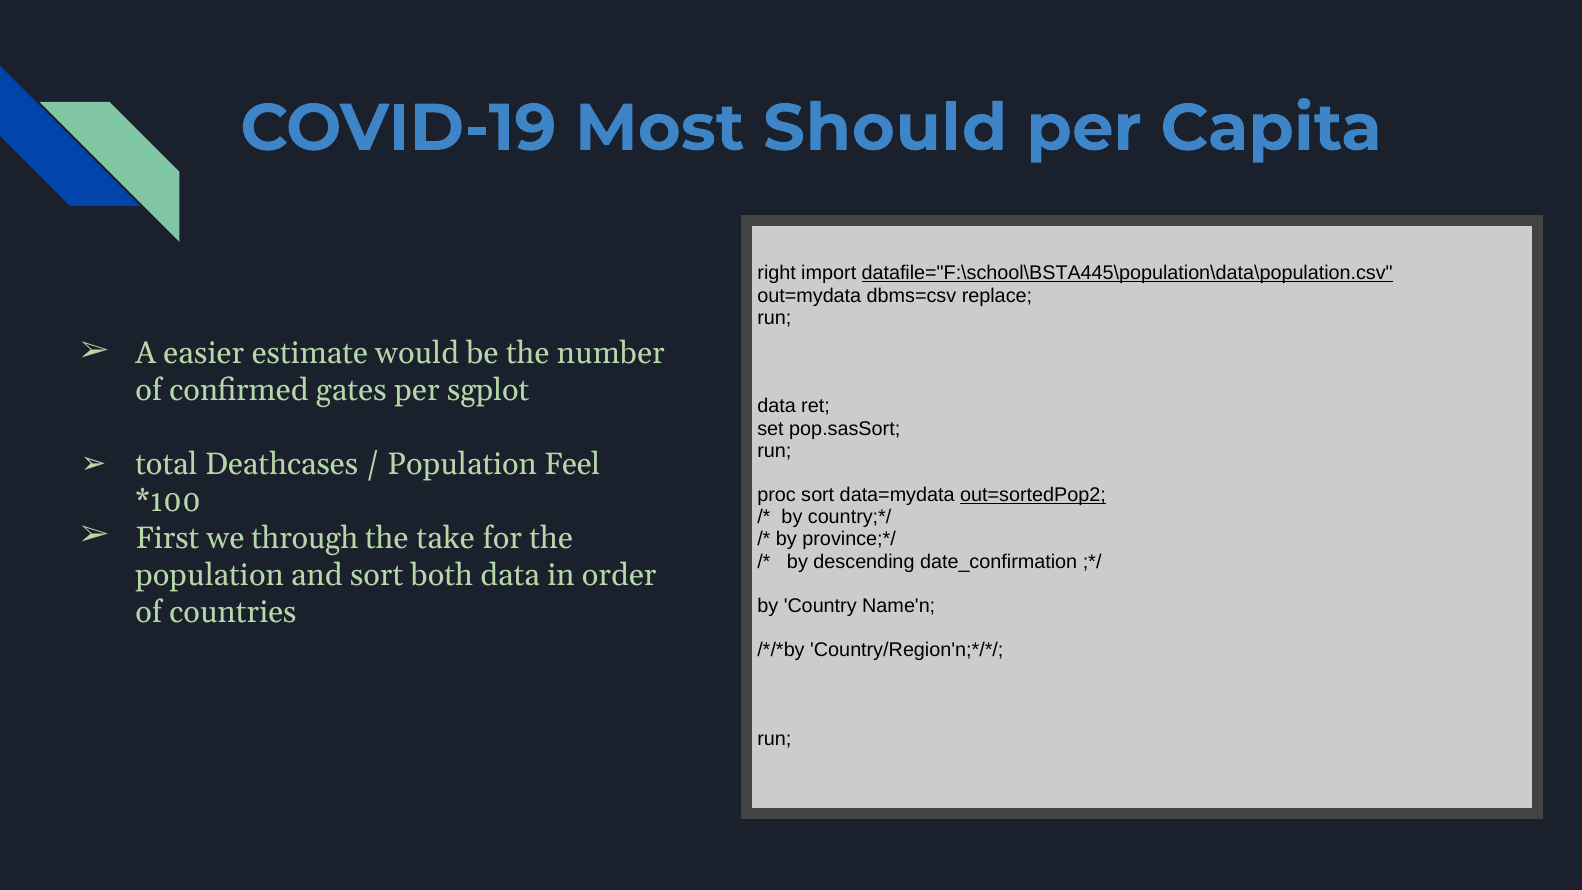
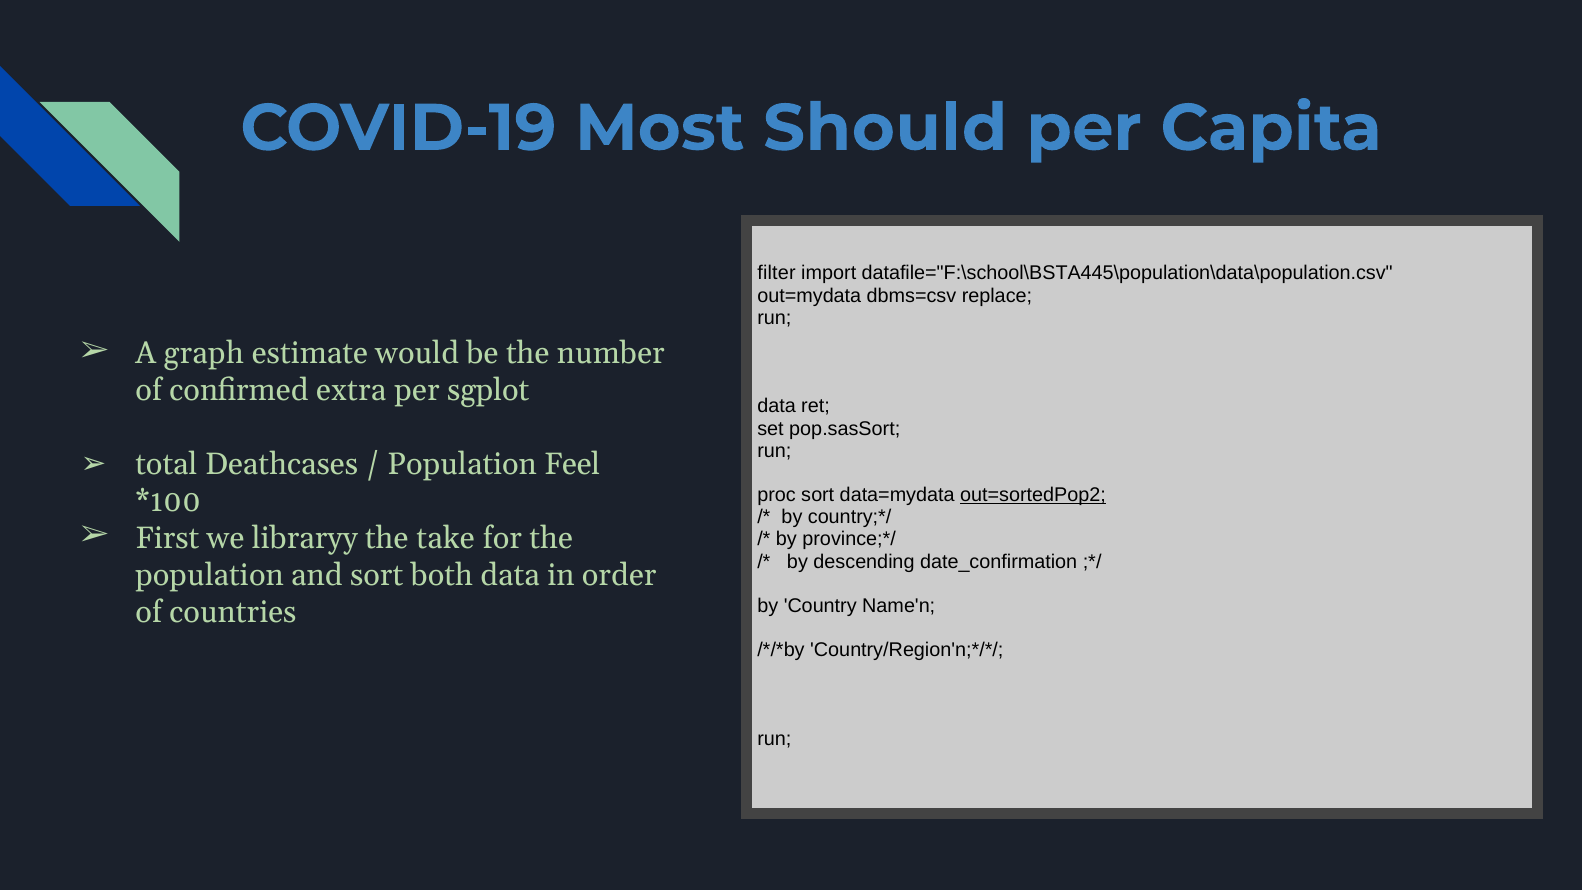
right: right -> filter (777, 273)
datafile="F:\school\BSTA445\population\data\population.csv underline: present -> none (1127, 273)
easier: easier -> graph (204, 353)
gates: gates -> extra (351, 390)
through: through -> libraryy (305, 538)
